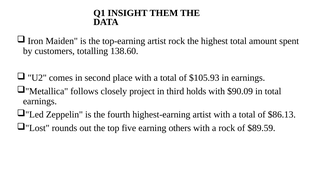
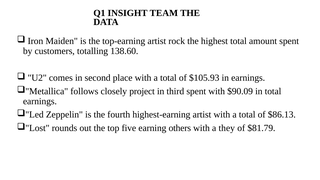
THEM: THEM -> TEAM (164, 13)
third holds: holds -> spent (196, 91)
a rock: rock -> they (227, 128)
$89.59: $89.59 -> $81.79 (261, 128)
